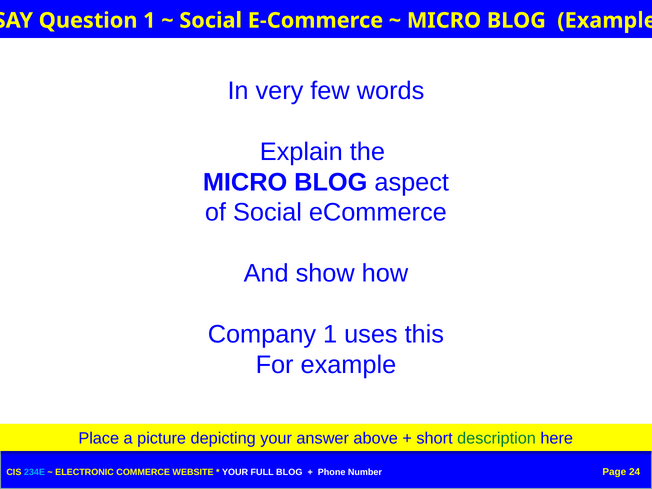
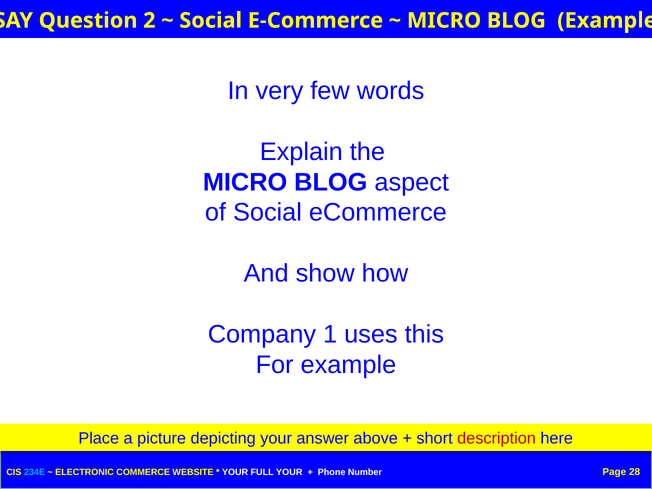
Question 1: 1 -> 2 (149, 21)
description colour: green -> red (497, 438)
24: 24 -> 28 (635, 472)
FULL BLOG: BLOG -> YOUR (289, 472)
